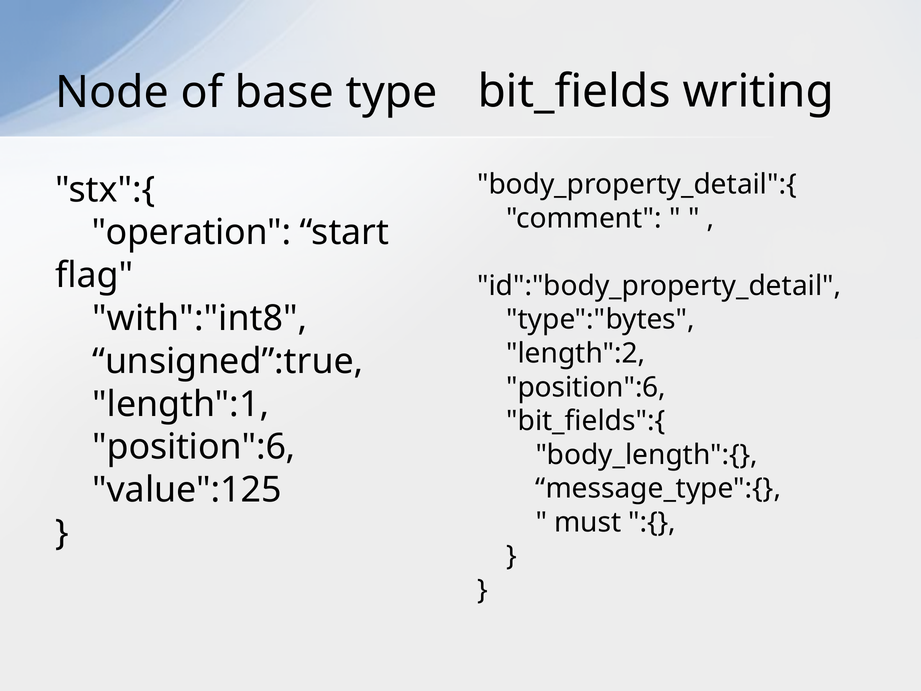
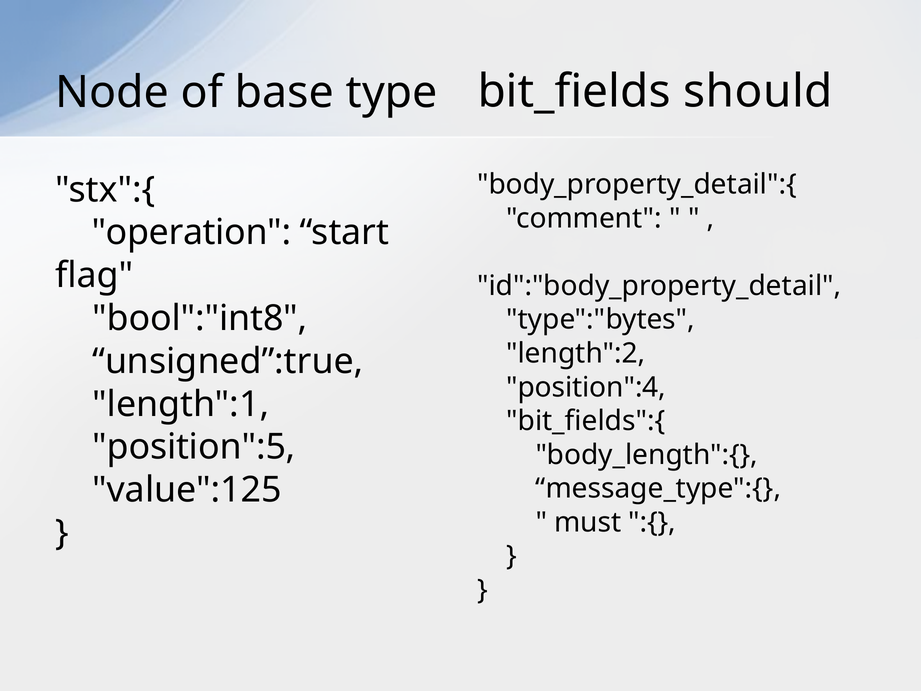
writing: writing -> should (758, 92)
with":"int8: with":"int8 -> bool":"int8 (200, 318)
position":6: position":6 -> position":4 (586, 387)
position":6: position":6 -> position":5 (194, 447)
